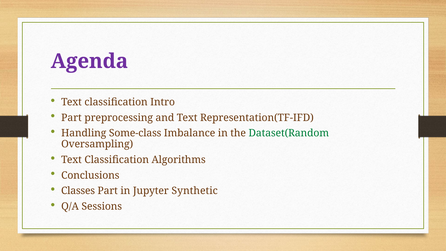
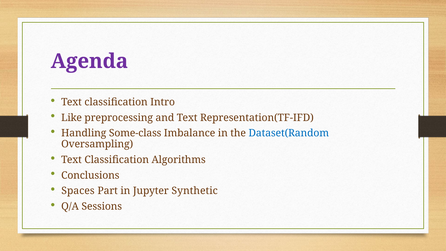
Part: Part -> Like (72, 118)
Dataset(Random colour: green -> blue (289, 133)
Classes: Classes -> Spaces (78, 191)
